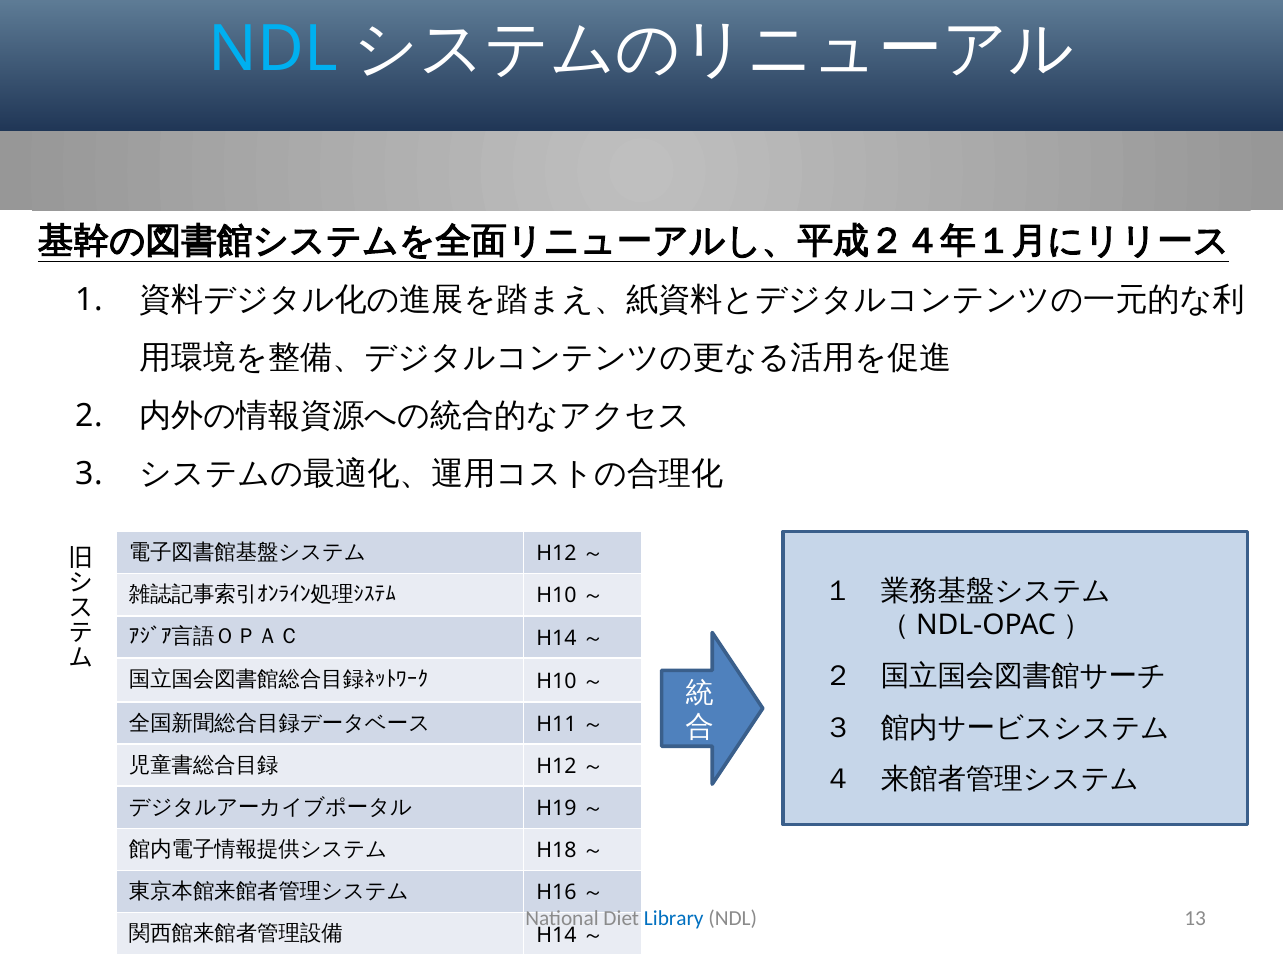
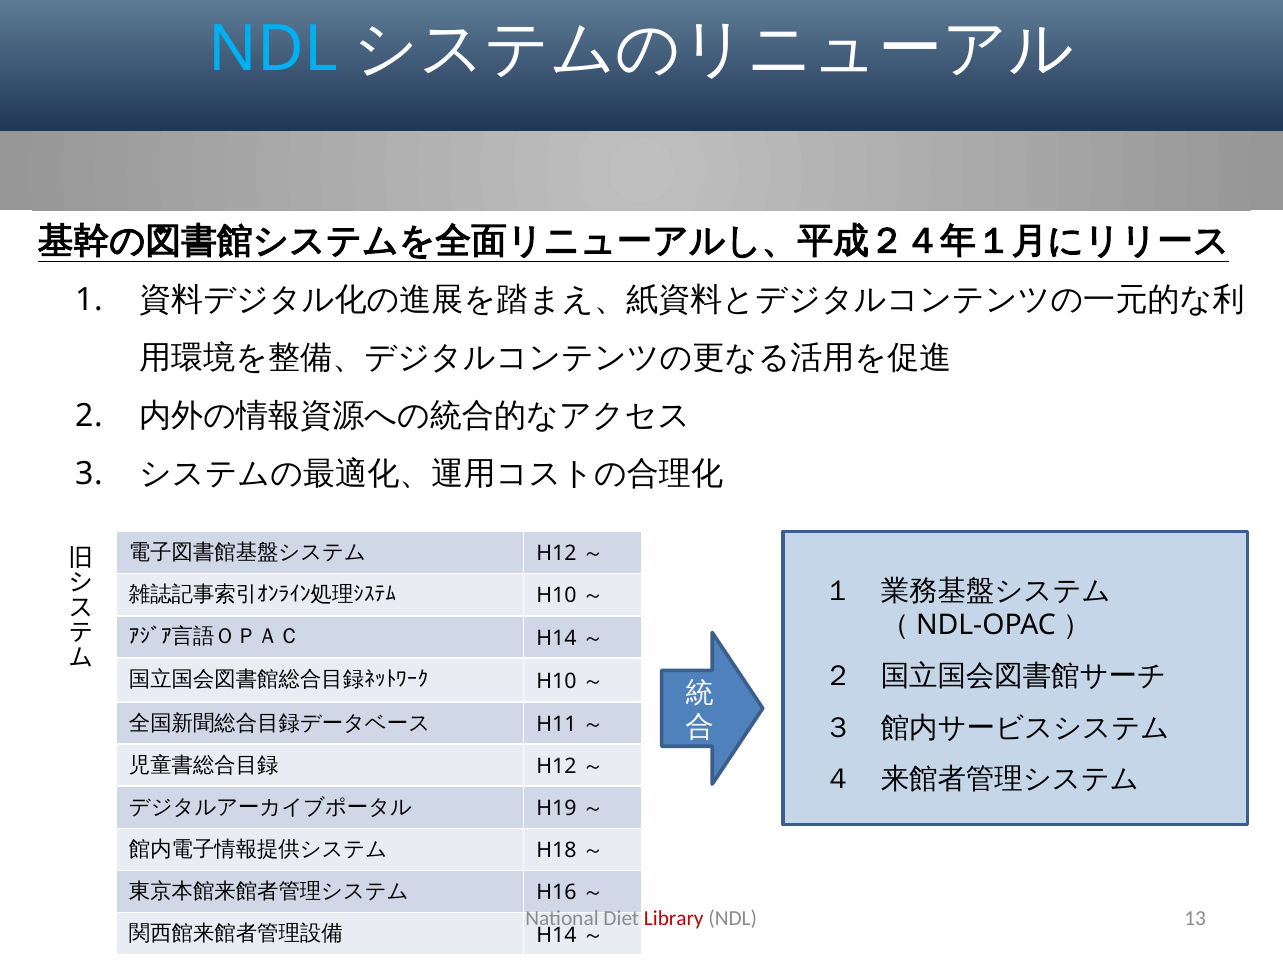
Library colour: blue -> red (674, 919)
